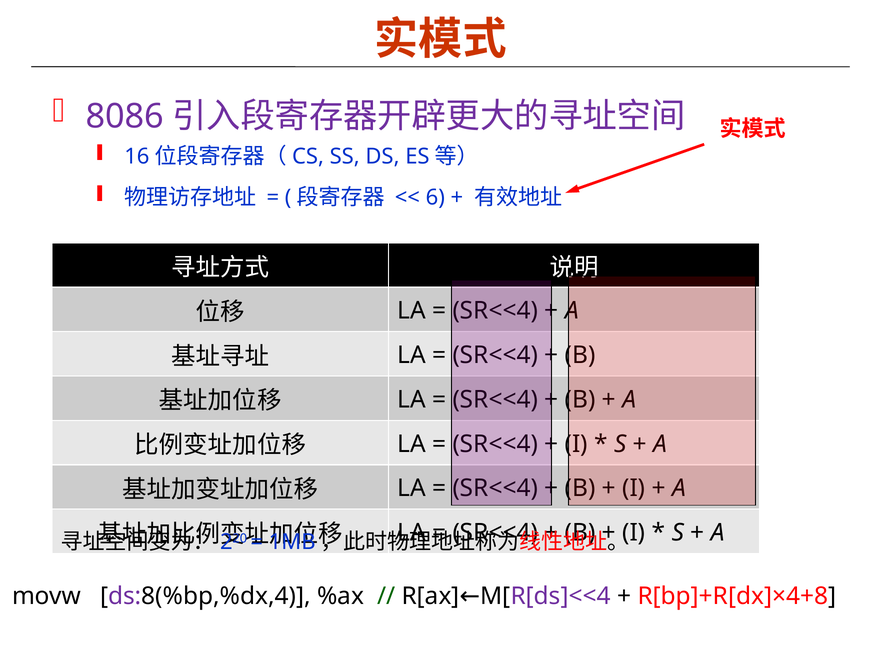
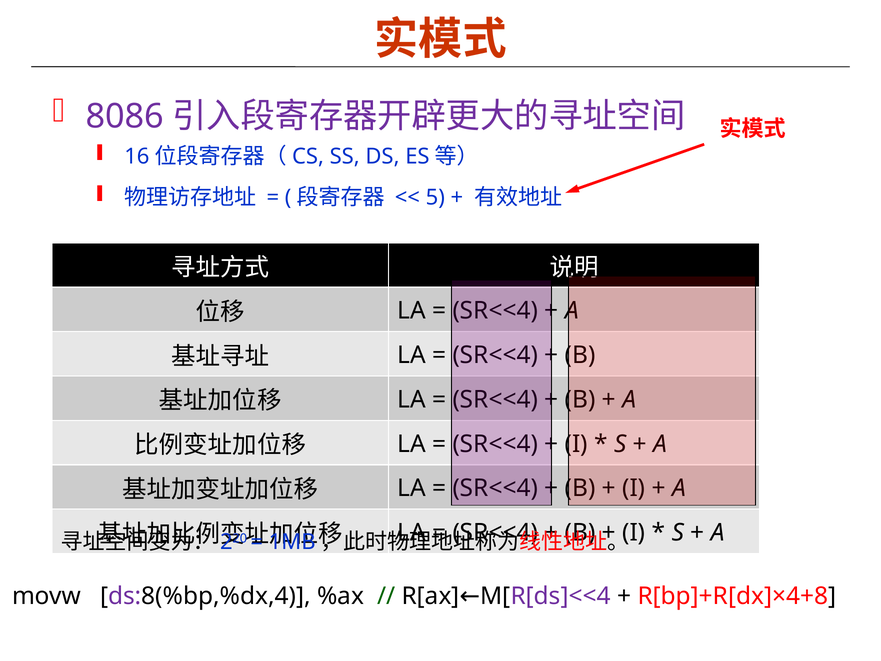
6: 6 -> 5 (435, 198)
